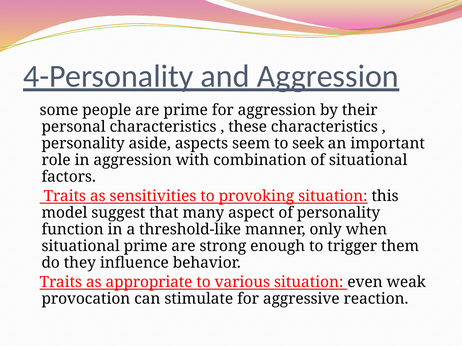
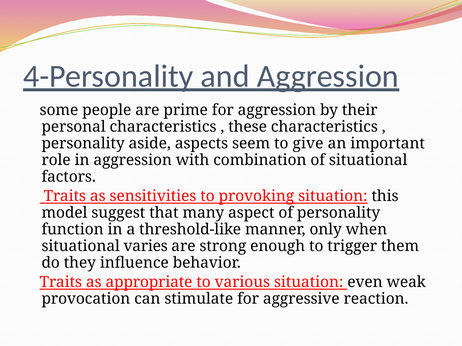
seek: seek -> give (308, 144)
situational prime: prime -> varies (146, 246)
